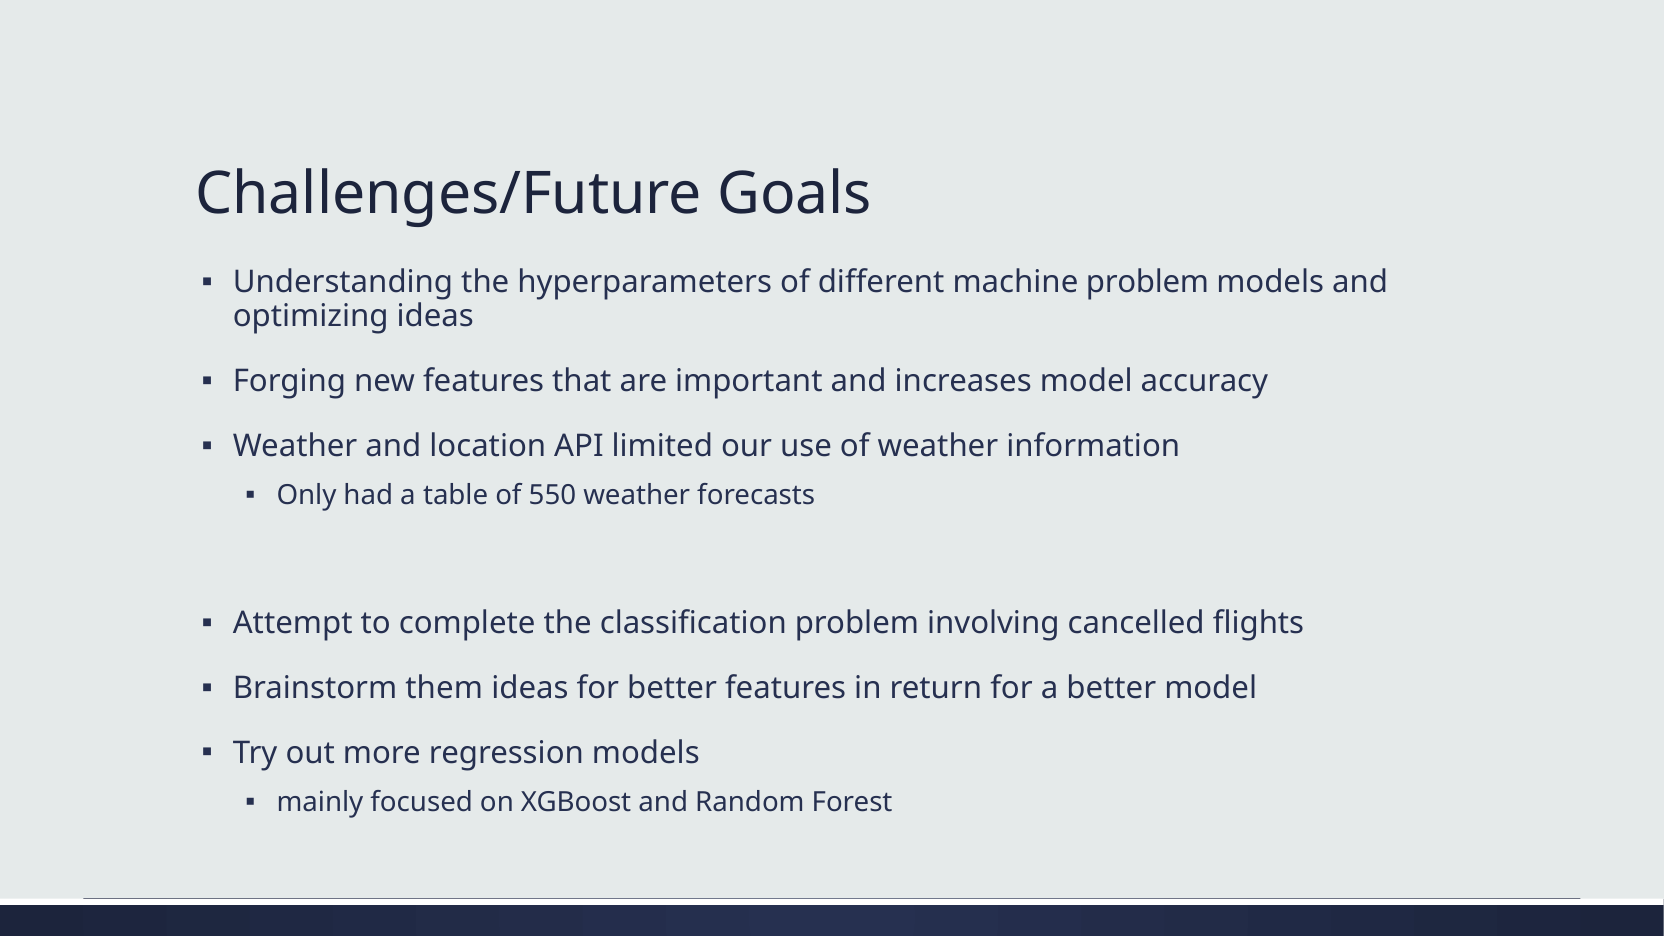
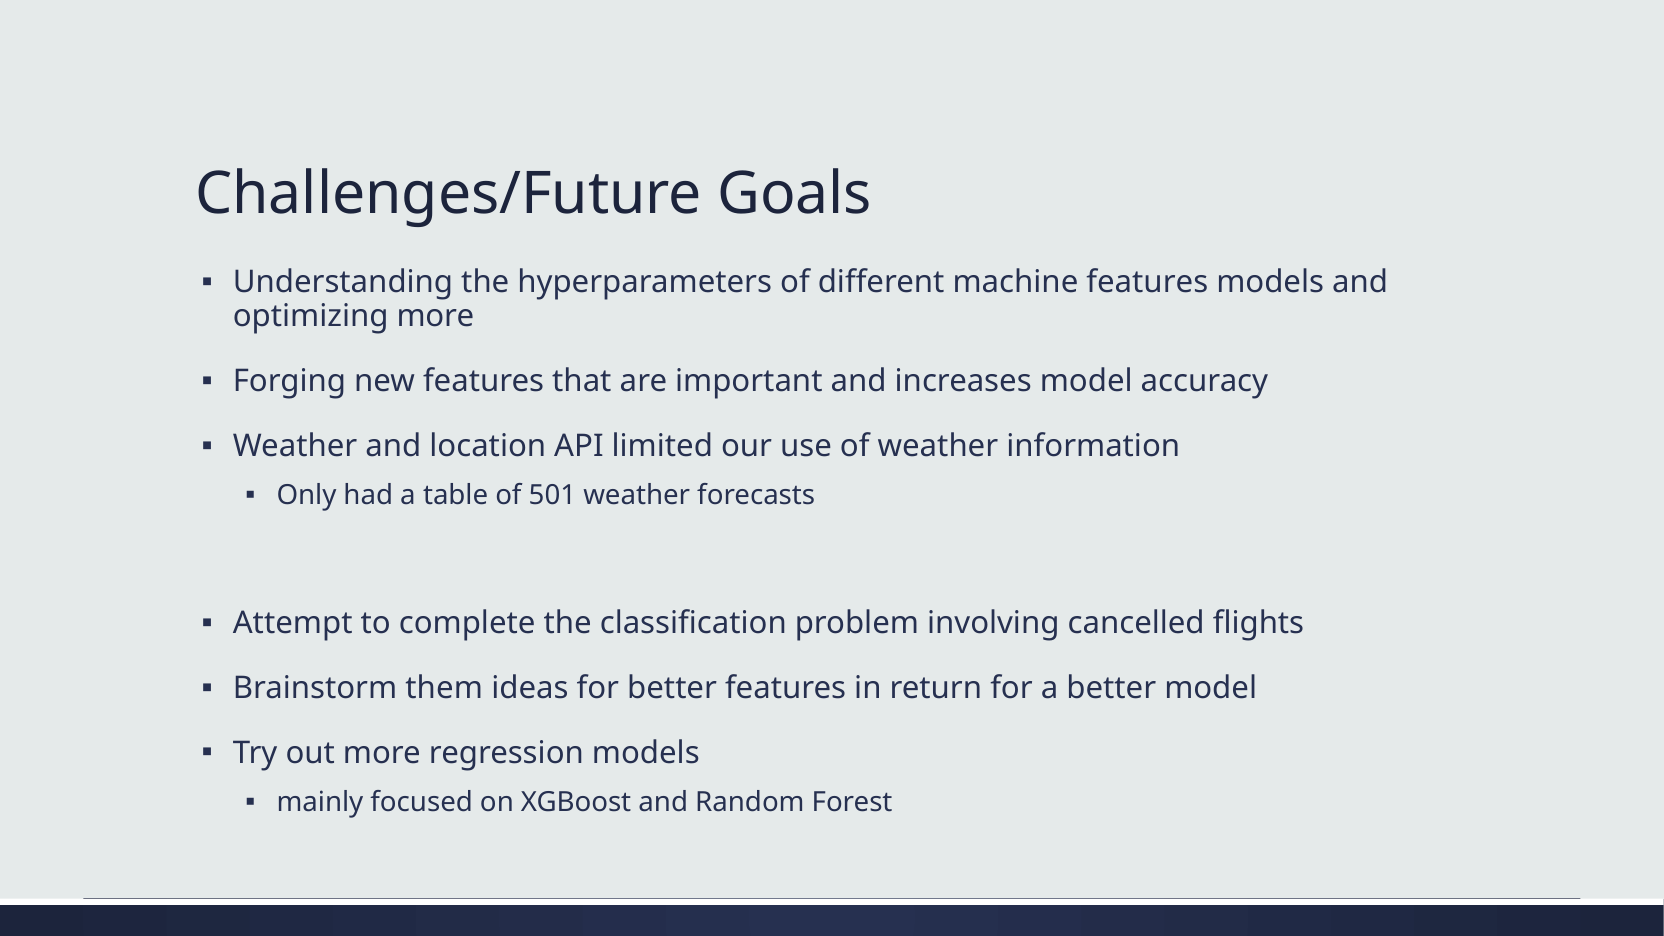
machine problem: problem -> features (1147, 282)
optimizing ideas: ideas -> more (435, 316)
550: 550 -> 501 (552, 495)
